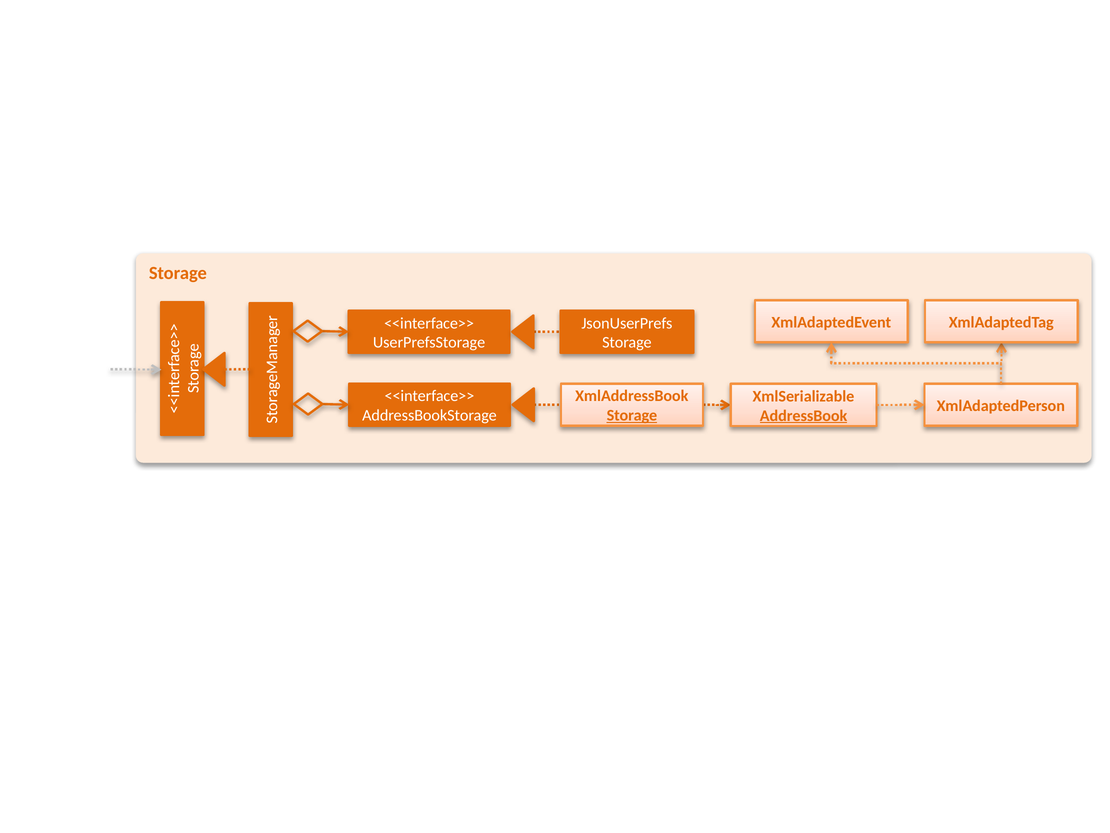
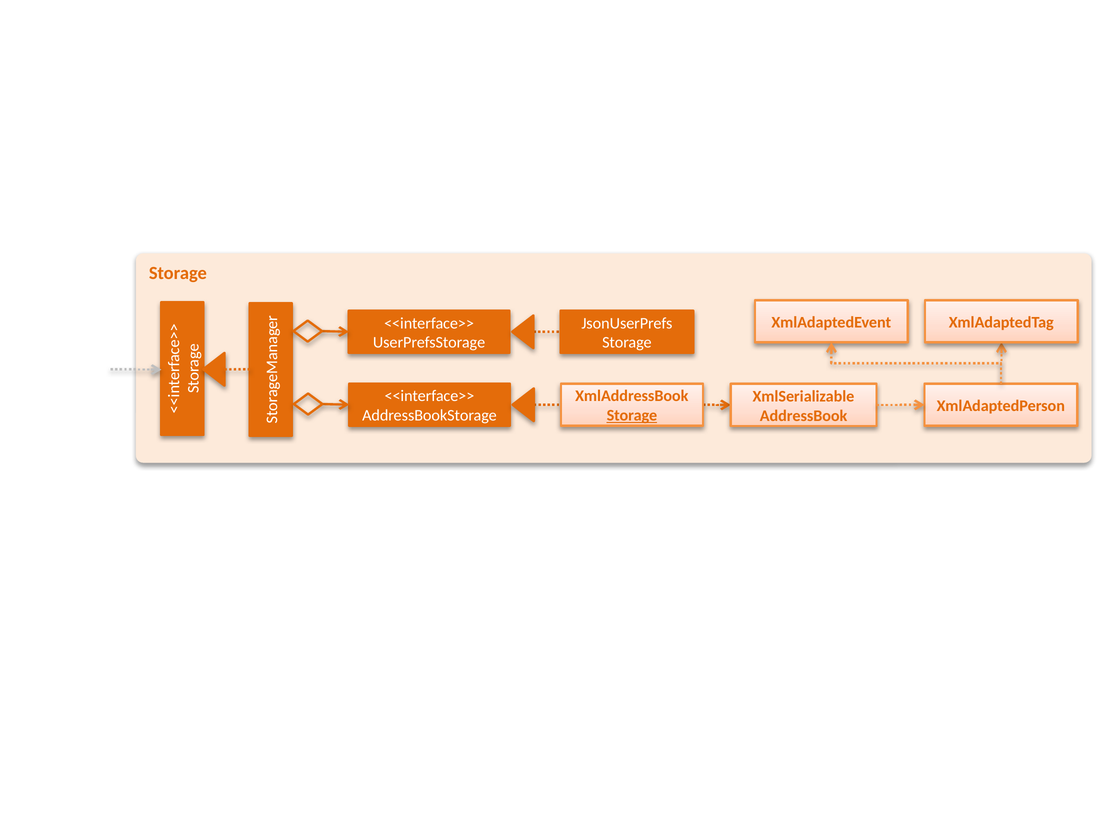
AddressBook underline: present -> none (804, 416)
